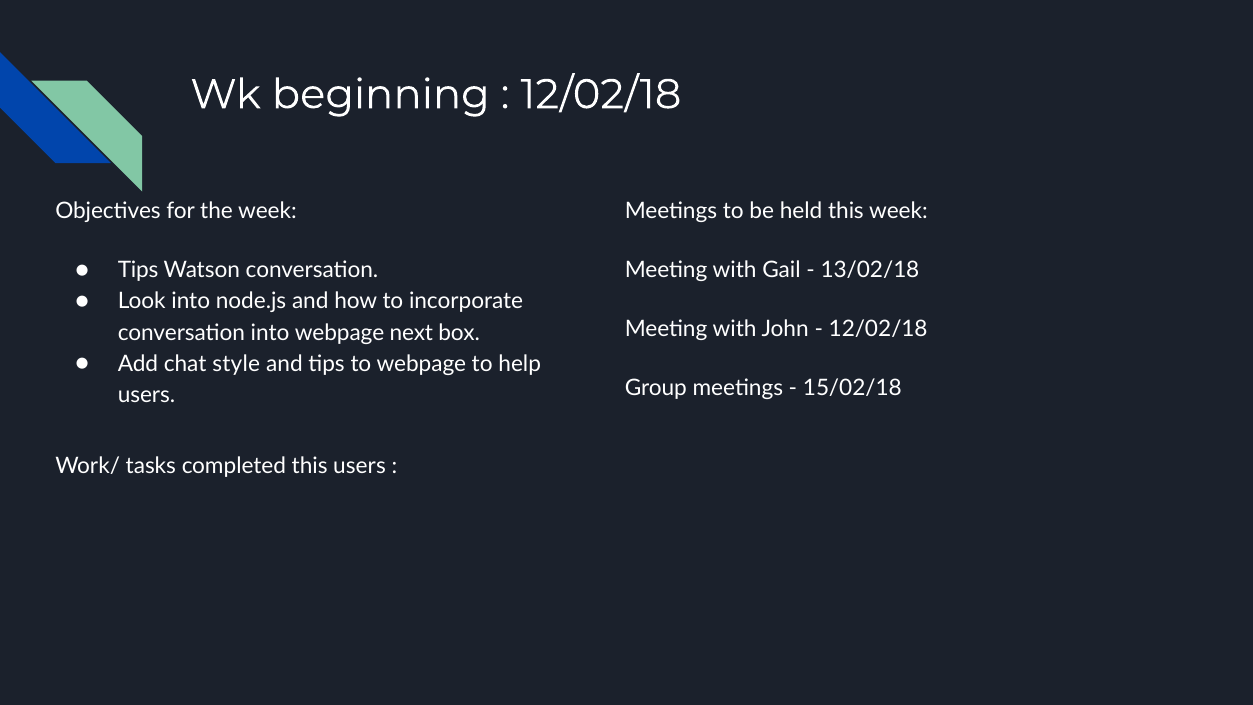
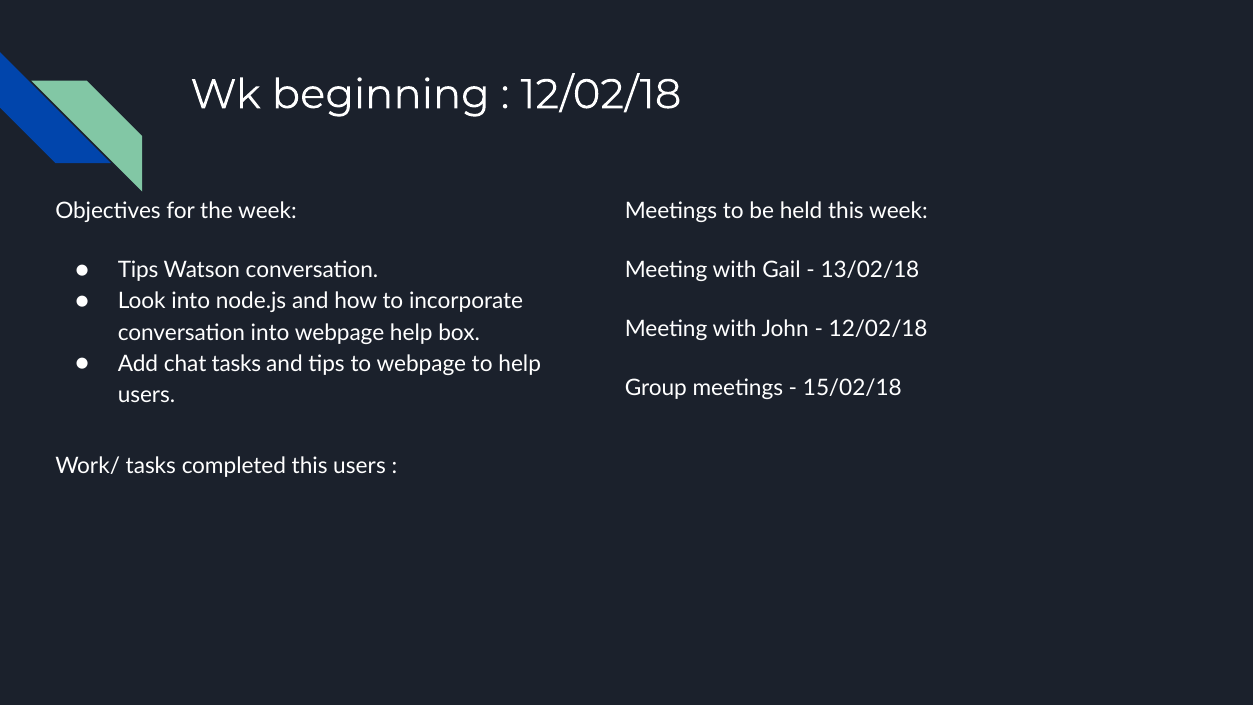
webpage next: next -> help (411, 332)
chat style: style -> tasks (236, 364)
